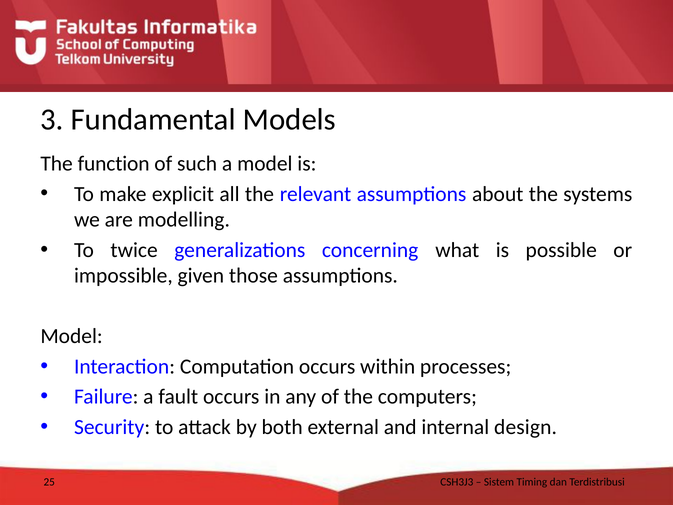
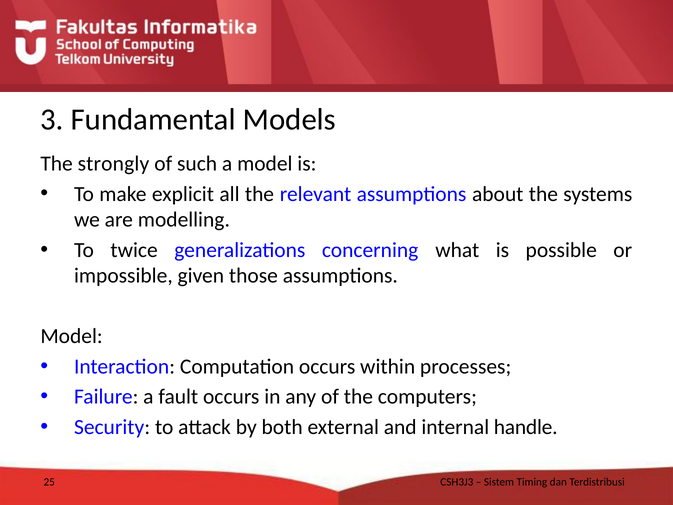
function: function -> strongly (113, 164)
design: design -> handle (526, 427)
